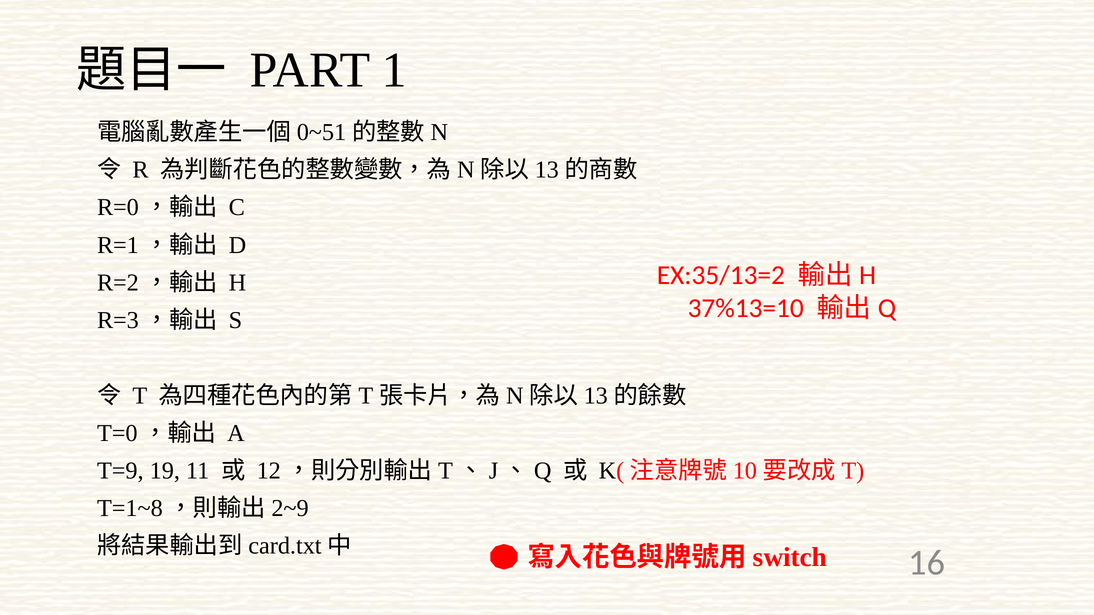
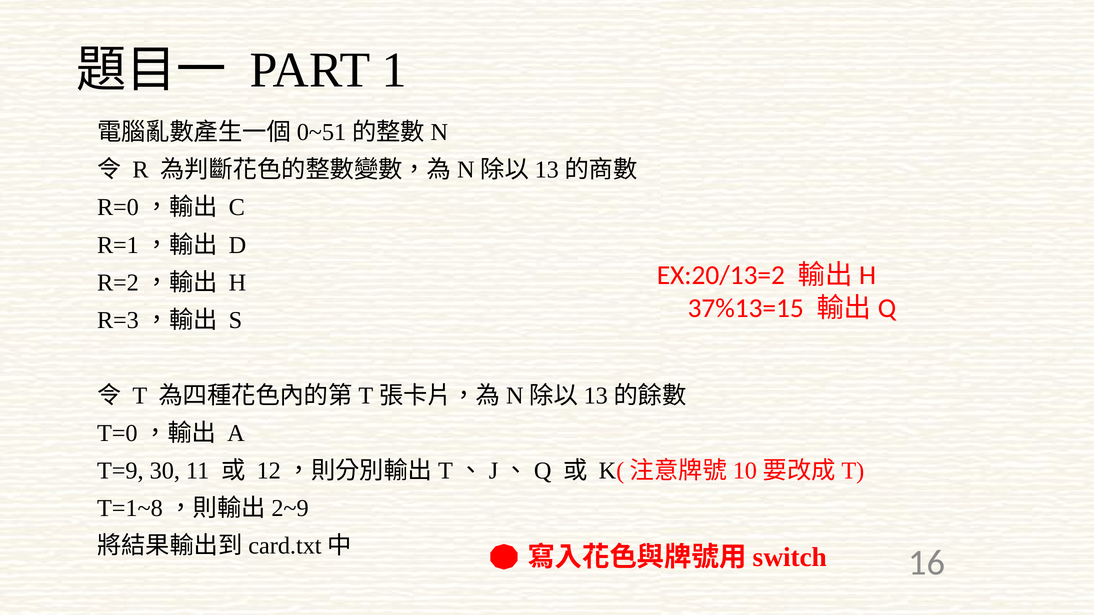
EX:35/13=2: EX:35/13=2 -> EX:20/13=2 (721, 275)
37%13=10: 37%13=10 -> 37%13=15 (746, 308)
19: 19 -> 30 (165, 471)
